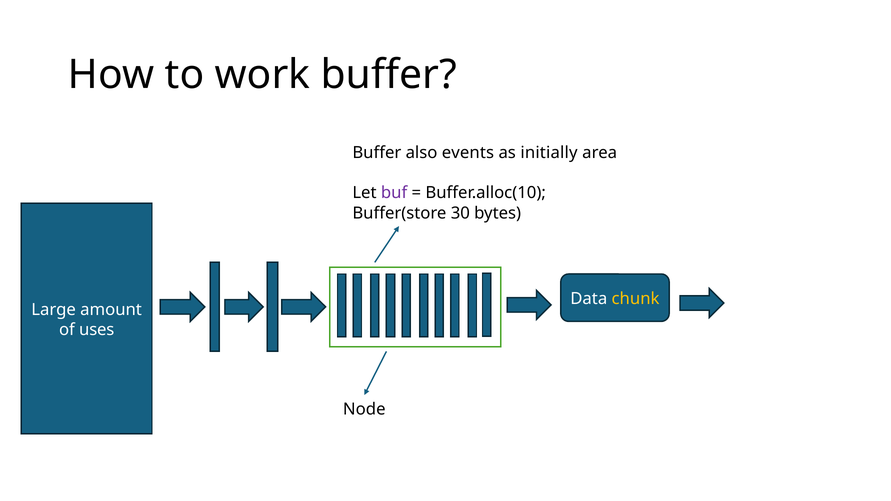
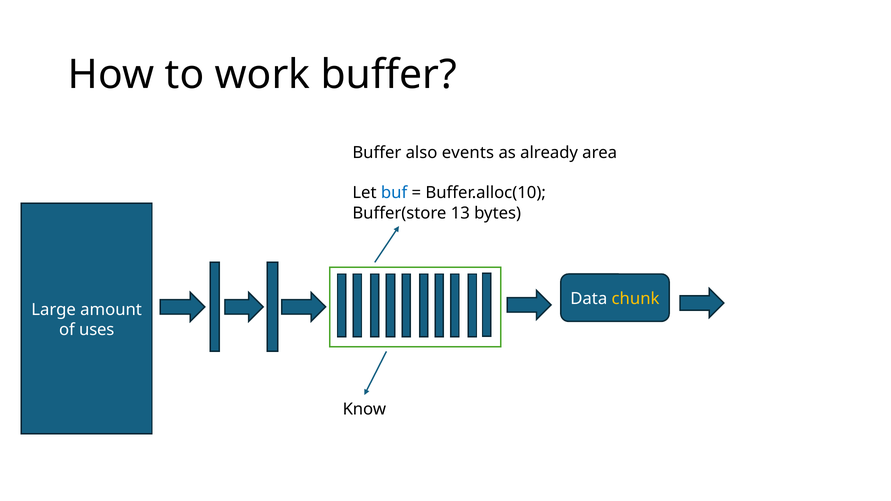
initially: initially -> already (549, 153)
buf colour: purple -> blue (394, 193)
30: 30 -> 13 (460, 213)
Node: Node -> Know (364, 410)
